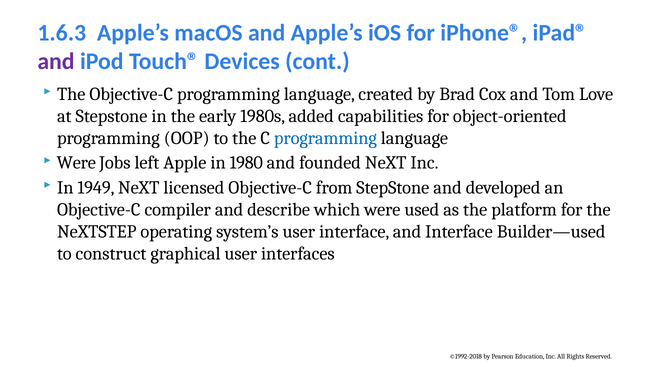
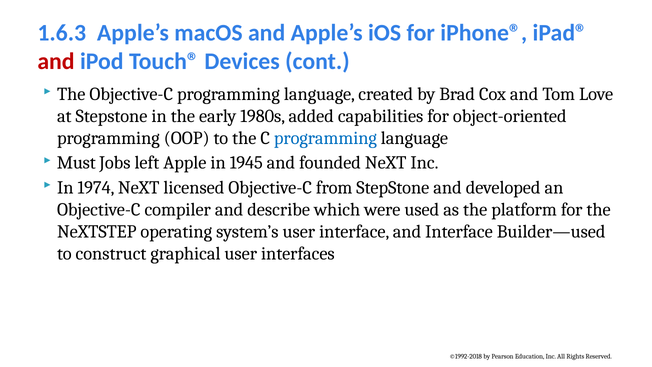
and colour: purple -> red (56, 62)
Were: Were -> Must (76, 163)
1980: 1980 -> 1945 (246, 163)
1949: 1949 -> 1974 (96, 187)
